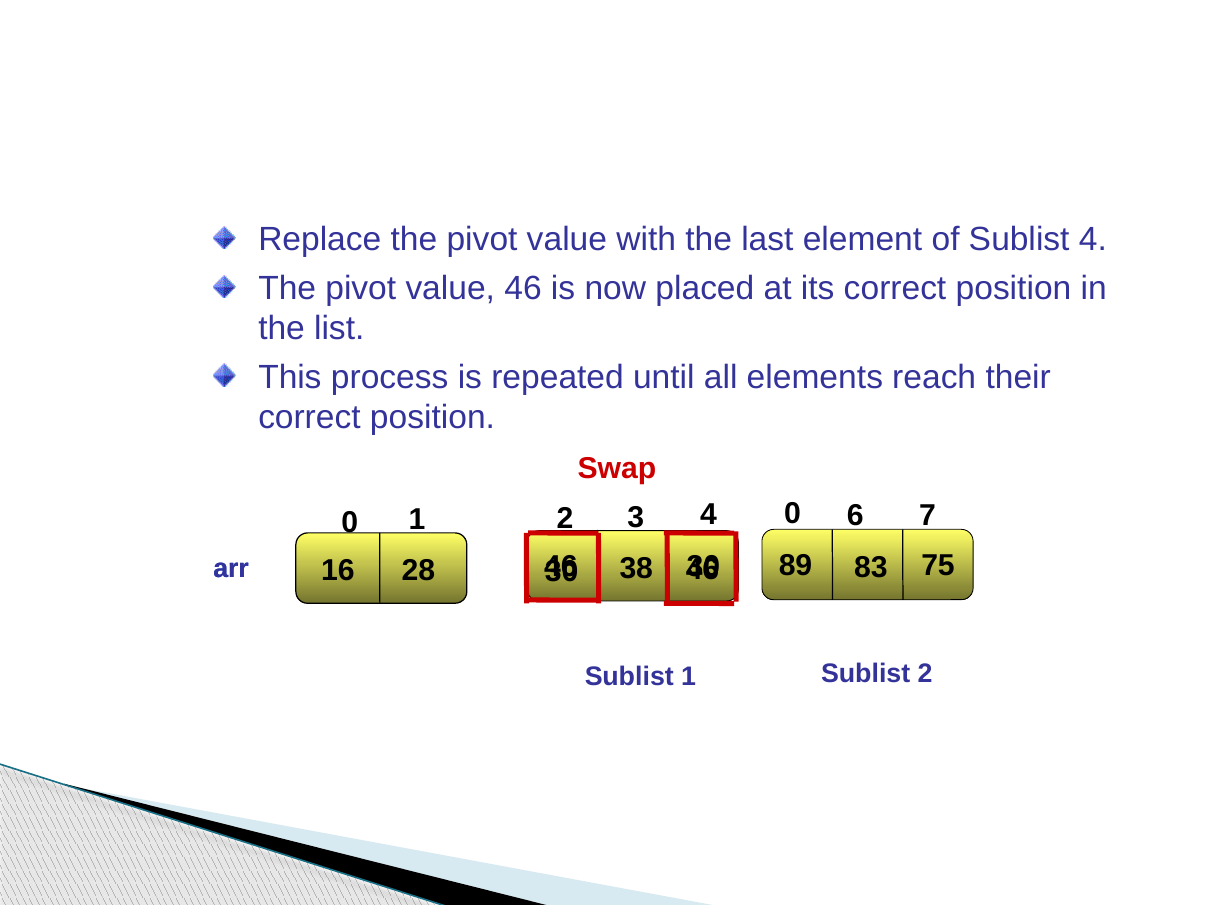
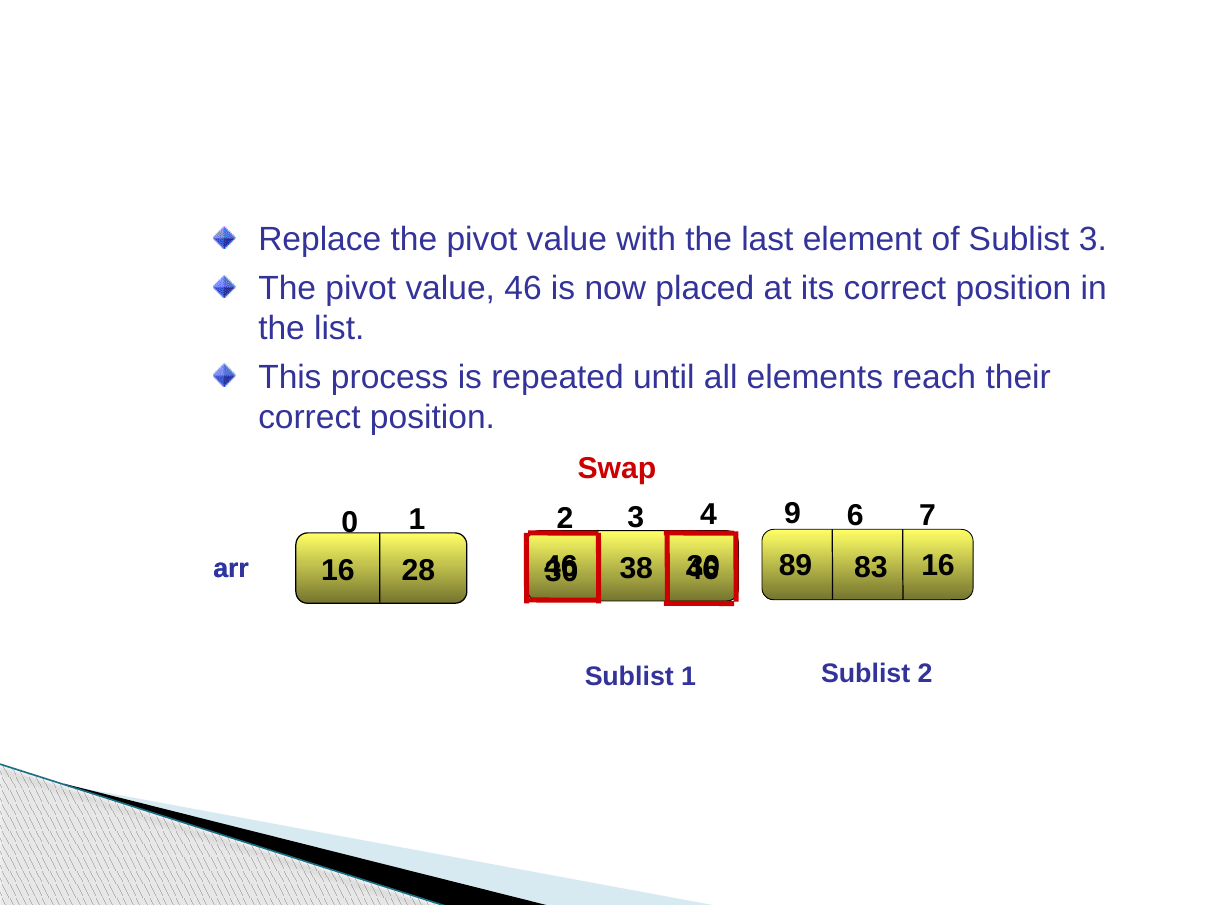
Sublist 4: 4 -> 3 (1093, 240)
0: 0 -> 9 (792, 514)
89 75: 75 -> 16 (938, 566)
